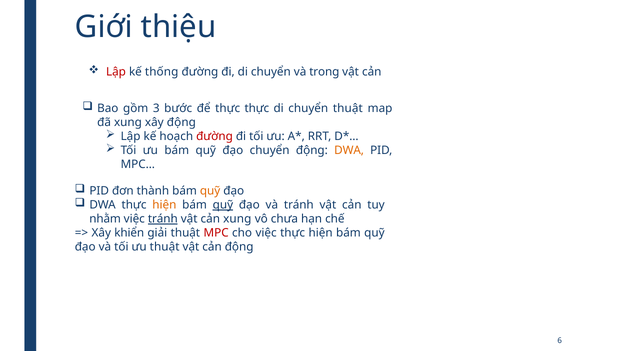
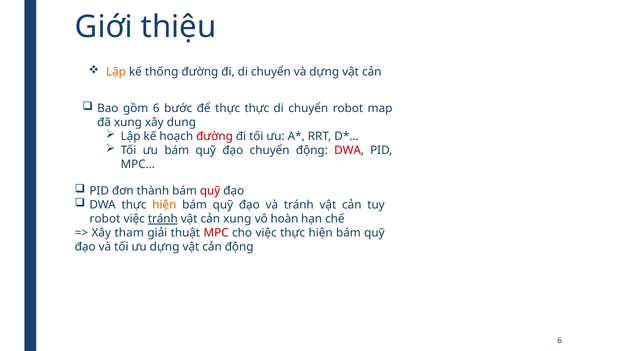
Lập colour: red -> orange (116, 72)
và trong: trong -> dựng (324, 72)
gồm 3: 3 -> 6 (156, 108)
chuyển thuật: thuật -> robot (348, 108)
xây động: động -> dung (181, 122)
DWA colour: orange -> red (349, 150)
quỹ colour: orange -> red (210, 191)
quỹ underline: present -> none (223, 205)
nhằm: nhằm -> robot (105, 219)
chưa: chưa -> hoàn (284, 219)
khiển: khiển -> tham (129, 233)
ưu thuật: thuật -> dựng (165, 247)
